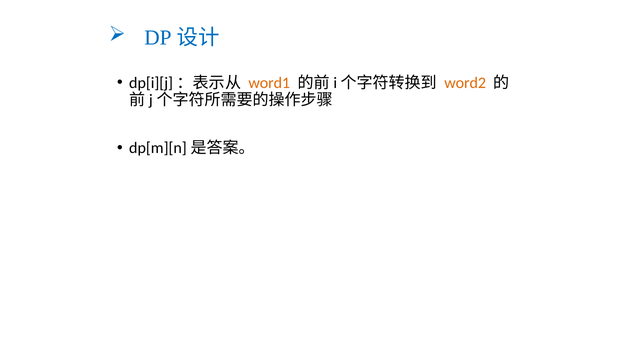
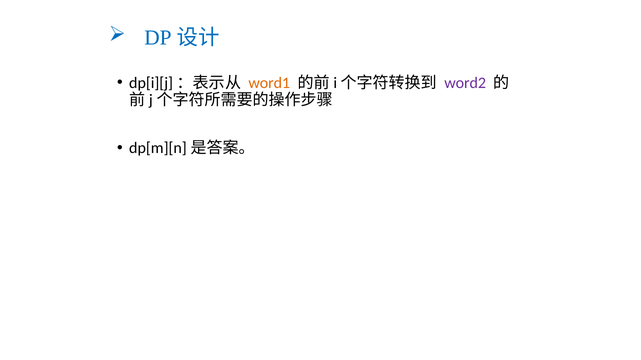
word2 colour: orange -> purple (465, 83)
